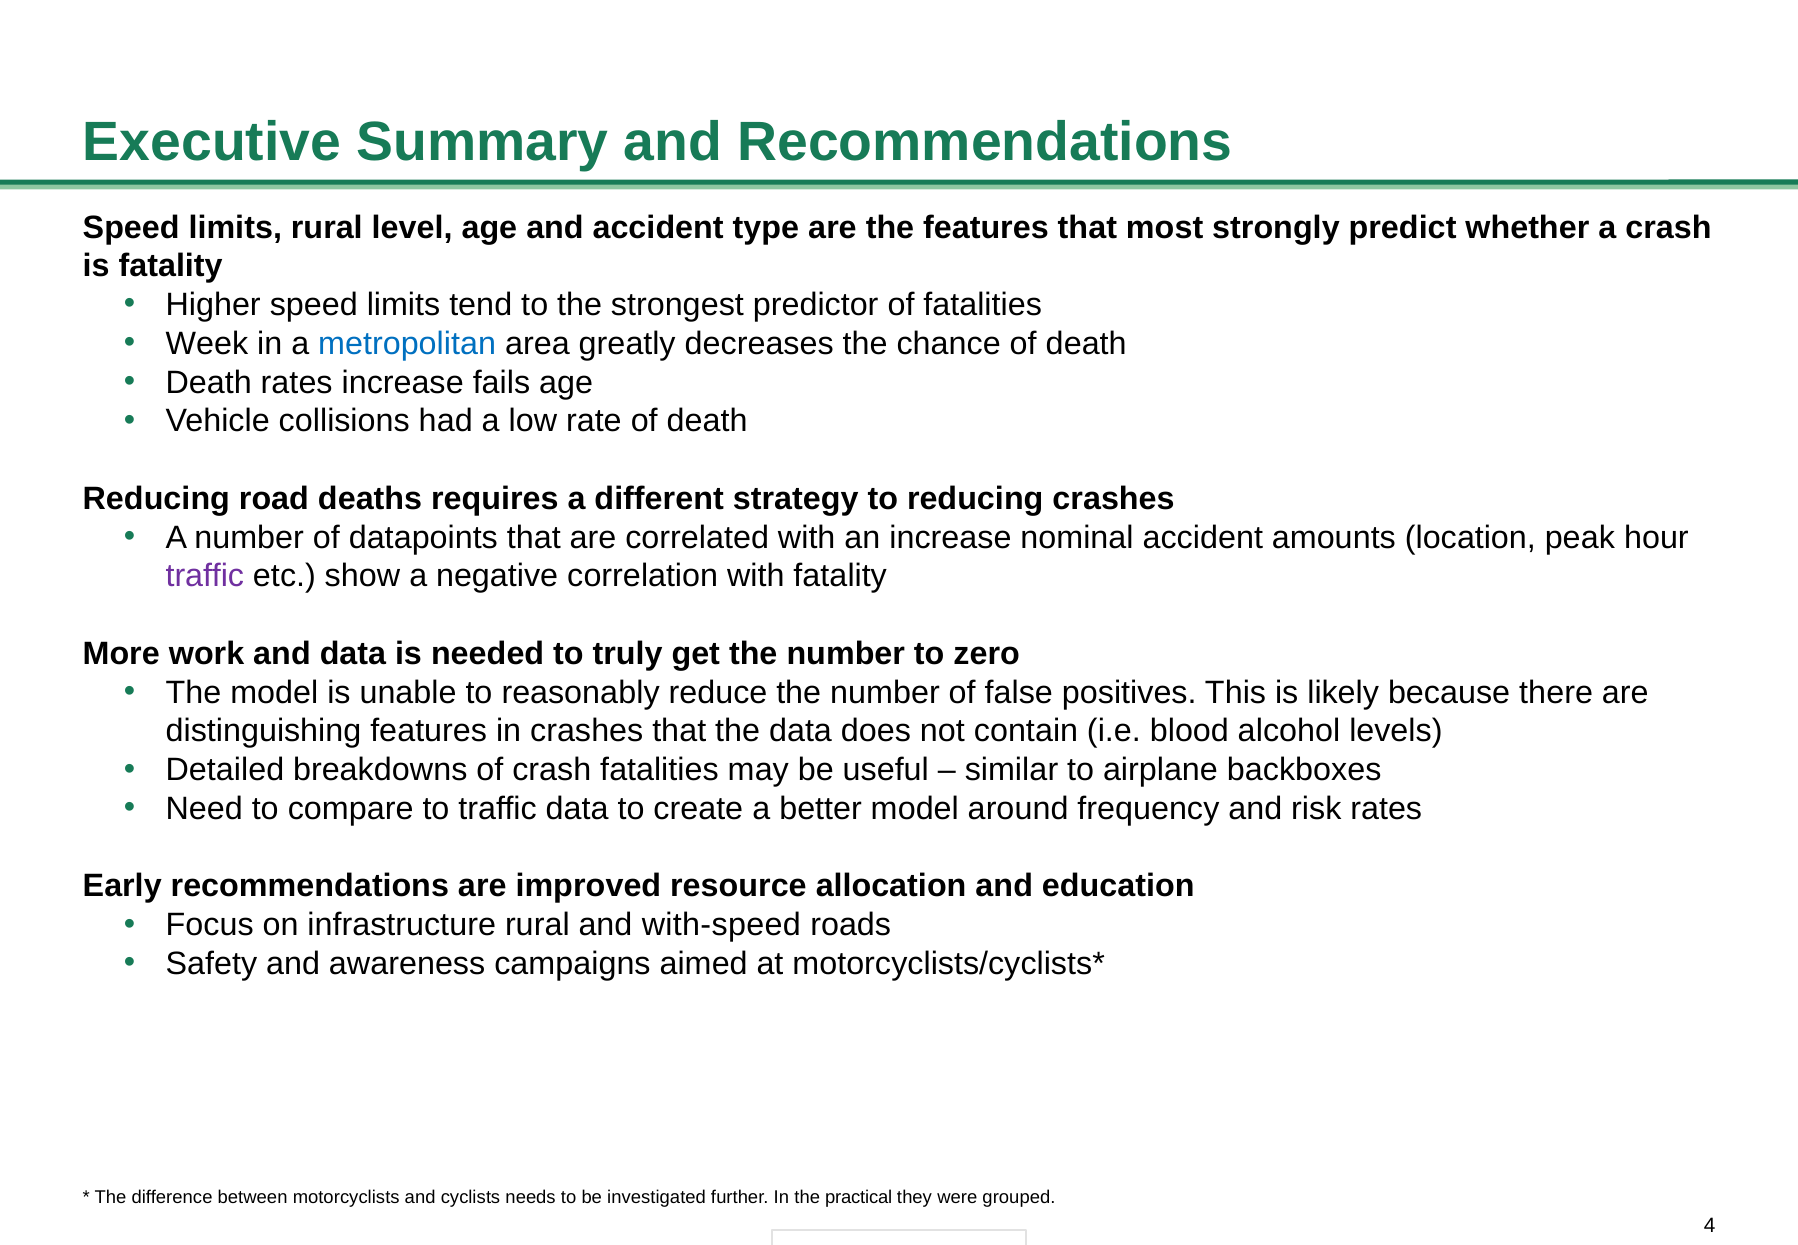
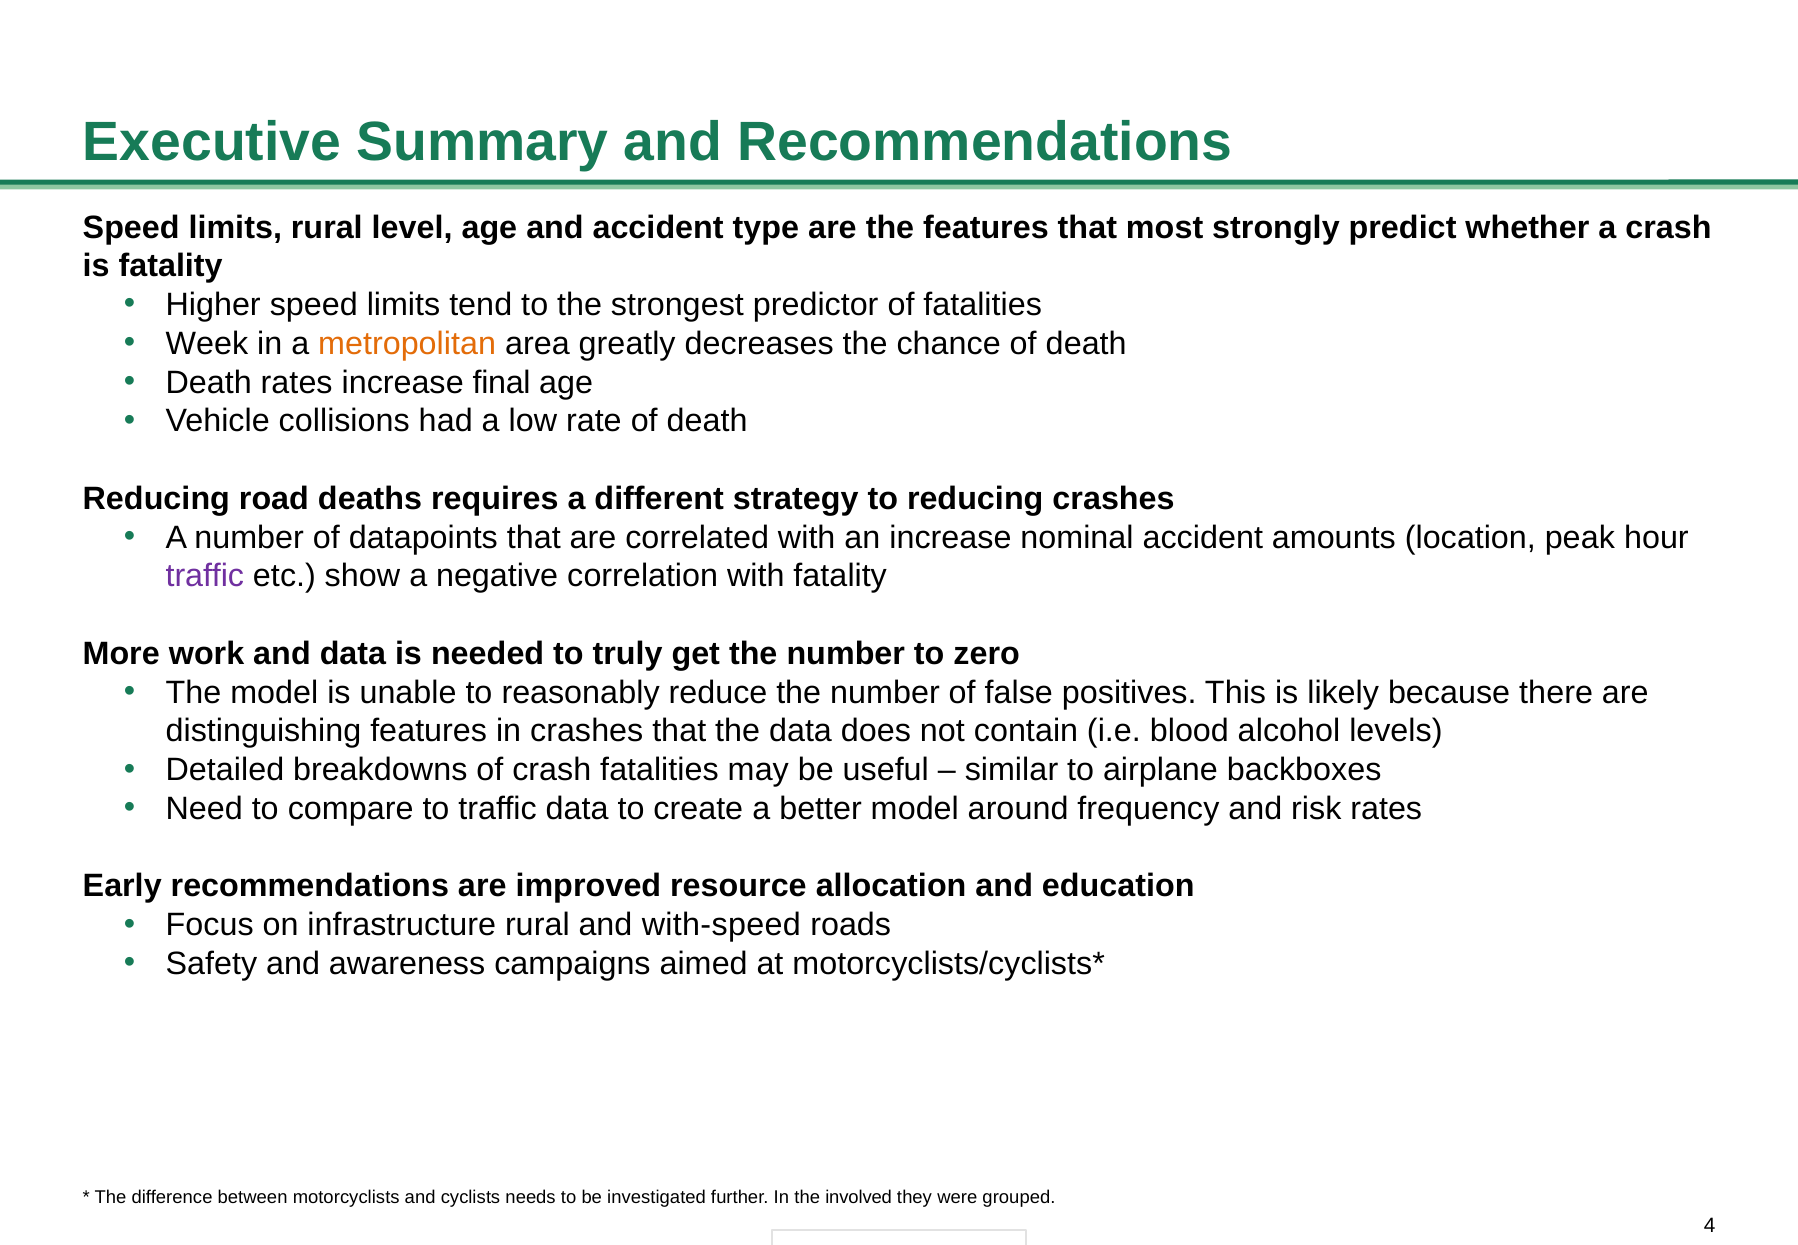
metropolitan colour: blue -> orange (407, 344)
fails: fails -> final (502, 382)
practical: practical -> involved (859, 1197)
